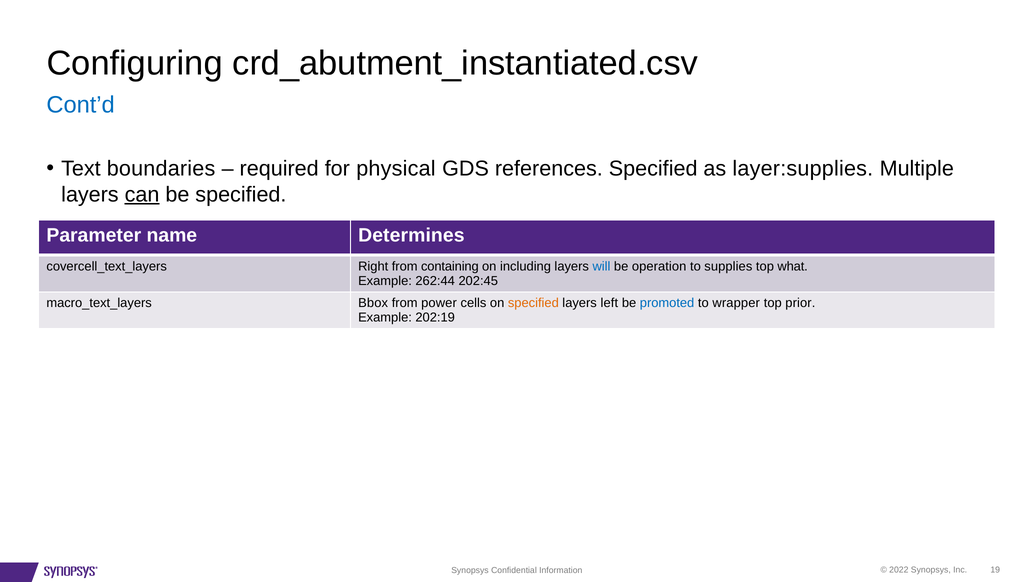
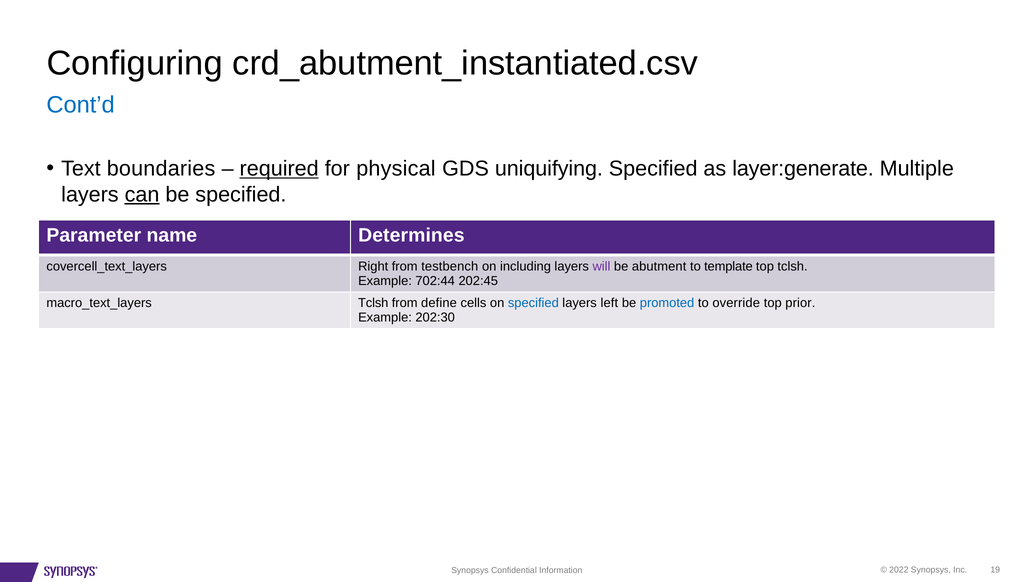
required underline: none -> present (279, 169)
references: references -> uniquifying (549, 169)
layer:supplies: layer:supplies -> layer:generate (803, 169)
containing: containing -> testbench (450, 266)
will colour: blue -> purple (601, 266)
operation: operation -> abutment (659, 266)
supplies: supplies -> template (728, 266)
top what: what -> tclsh (793, 266)
262:44: 262:44 -> 702:44 (435, 281)
Bbox: Bbox -> Tclsh (373, 303)
power: power -> define (439, 303)
specified colour: orange -> blue (533, 303)
wrapper: wrapper -> override (736, 303)
202:19: 202:19 -> 202:30 (435, 317)
